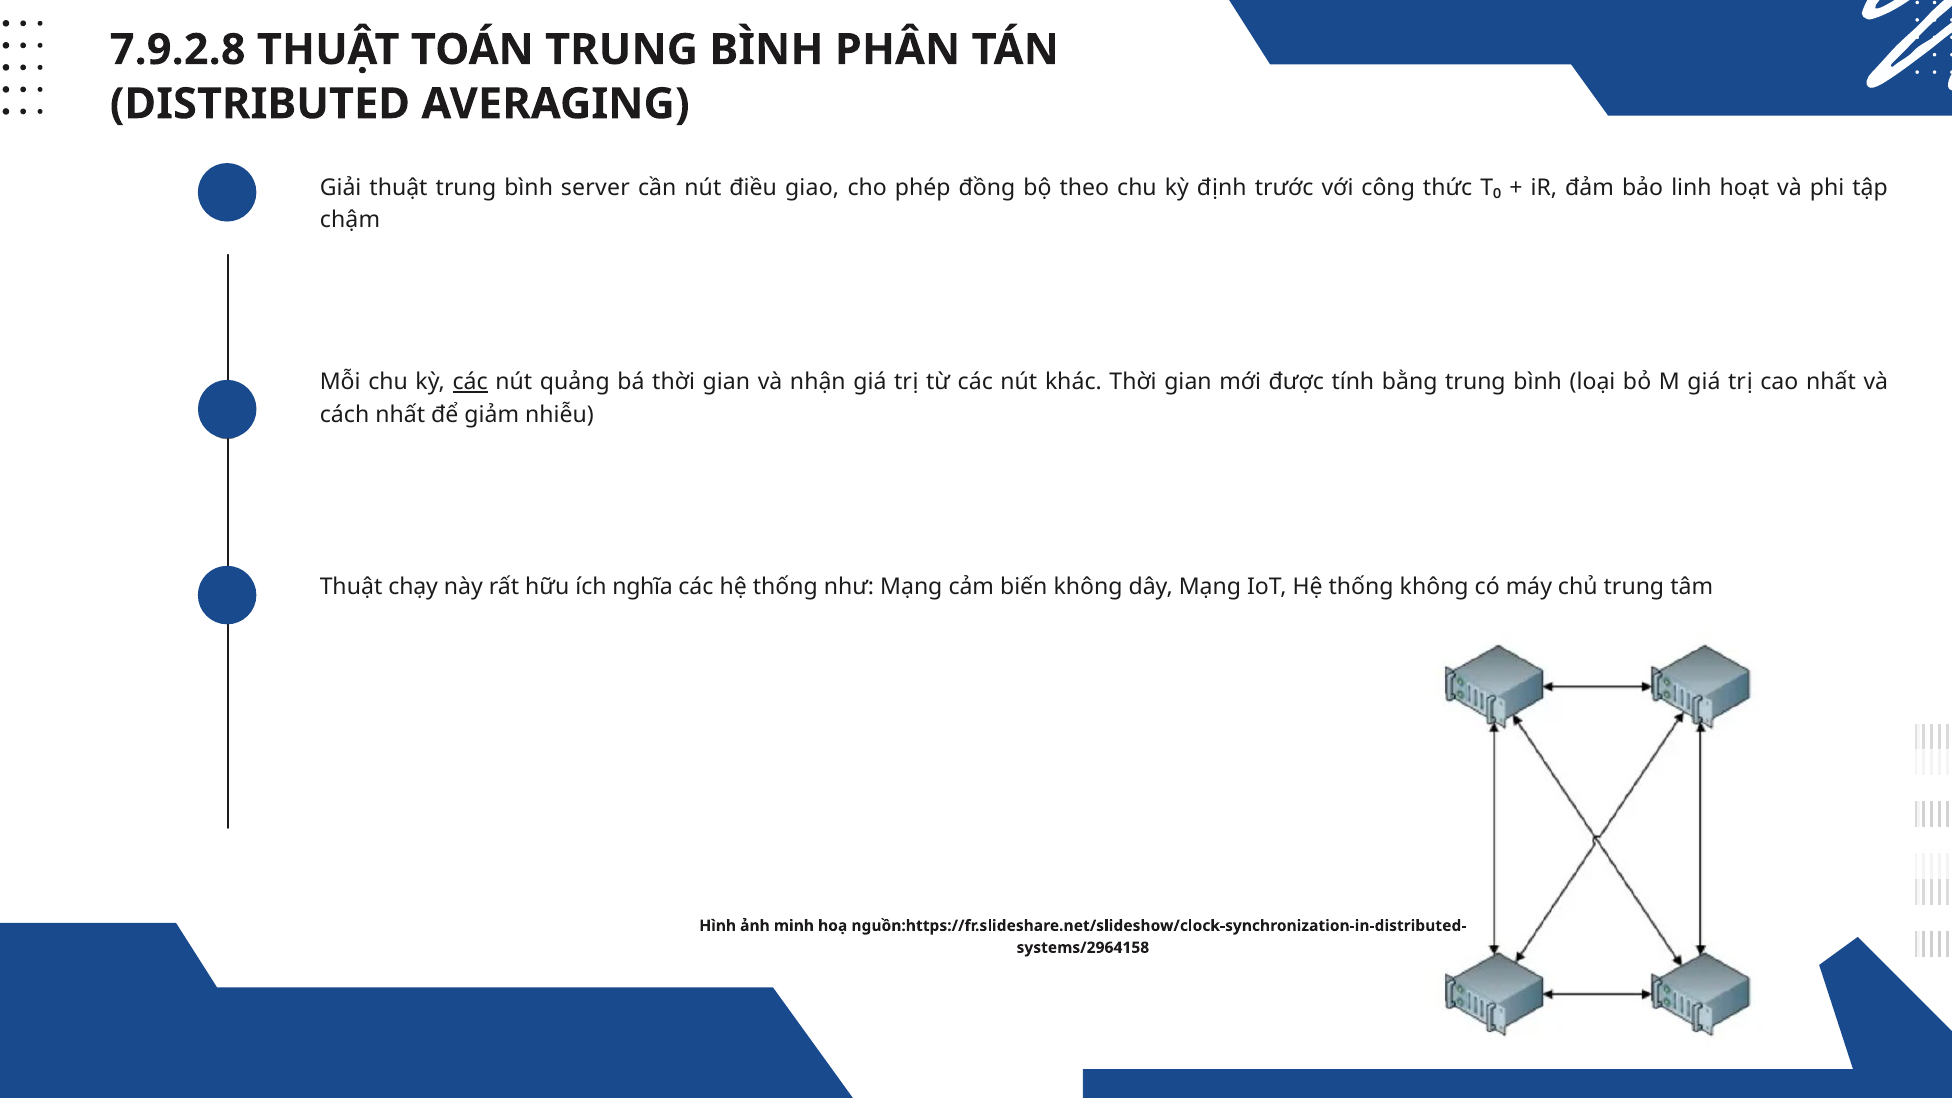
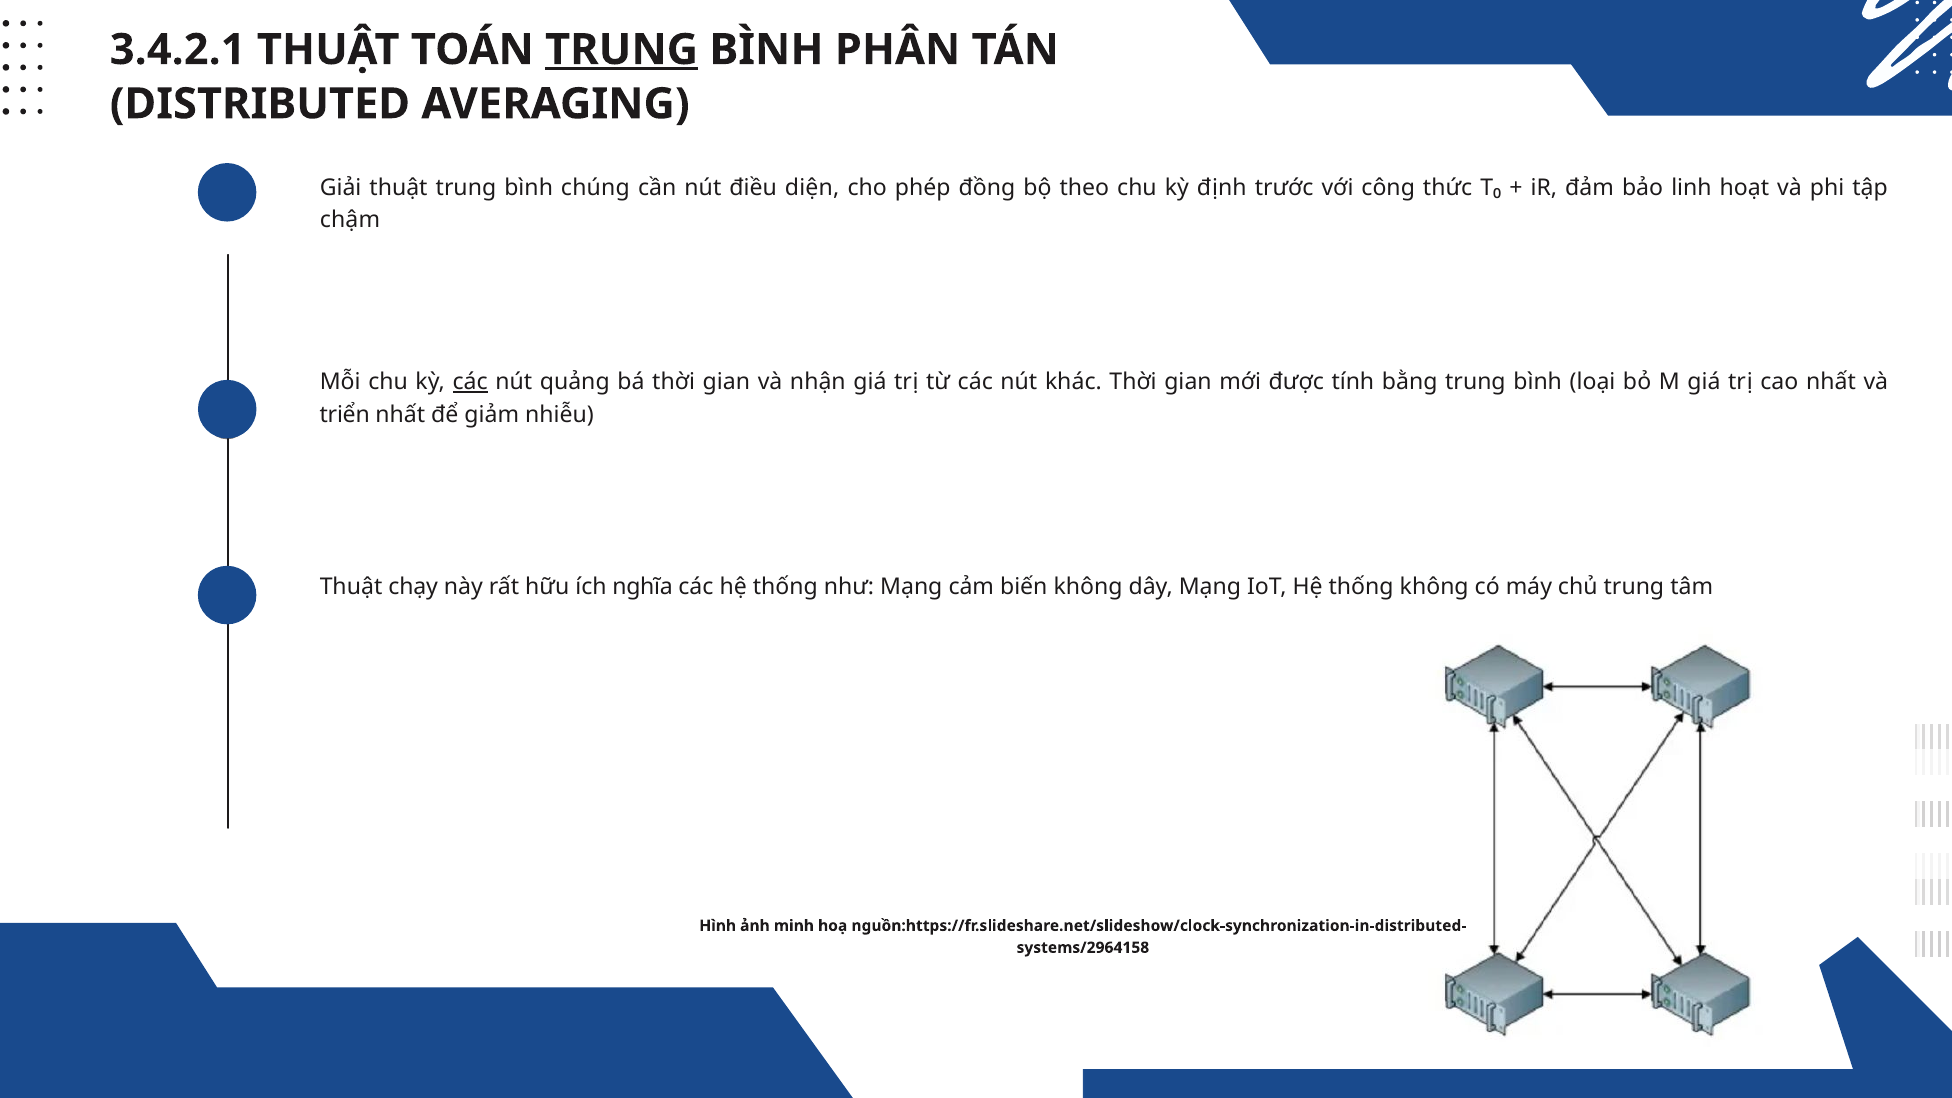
7.9.2.8: 7.9.2.8 -> 3.4.2.1 (178, 50)
TRUNG underline: none -> present (622, 50)
server: server -> chúng (595, 187)
giao: giao -> diện (812, 187)
cách: cách -> triển (345, 414)
